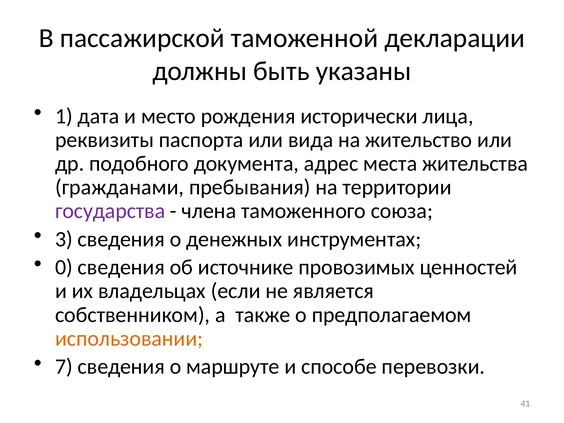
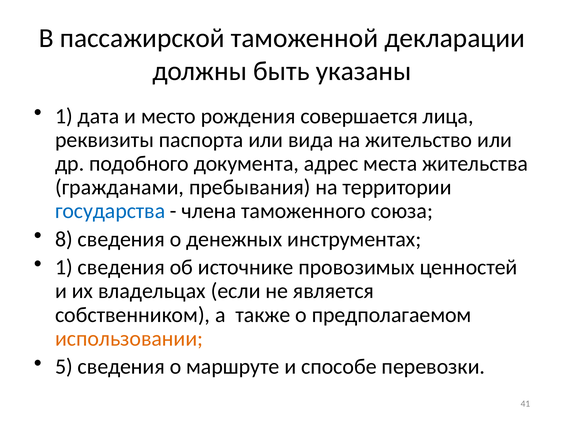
исторически: исторически -> совершается (359, 116)
государства colour: purple -> blue (110, 211)
3: 3 -> 8 (64, 239)
0: 0 -> 1 (64, 267)
7: 7 -> 5 (64, 367)
